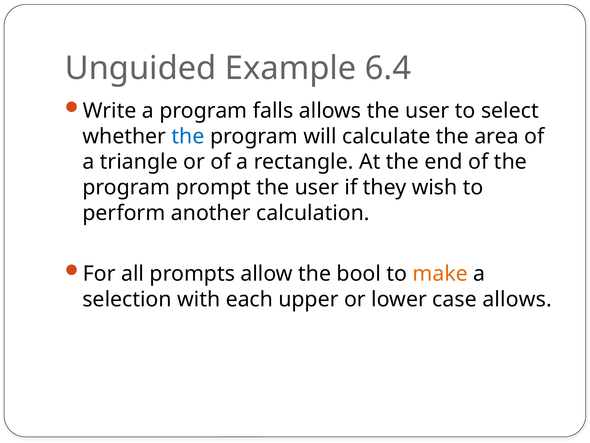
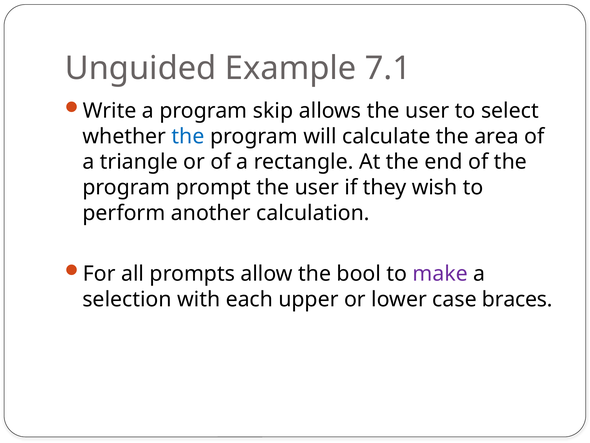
6.4: 6.4 -> 7.1 (388, 68)
falls: falls -> skip (273, 111)
make colour: orange -> purple (440, 273)
case allows: allows -> braces (517, 299)
